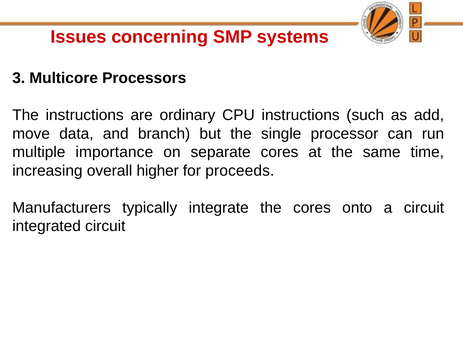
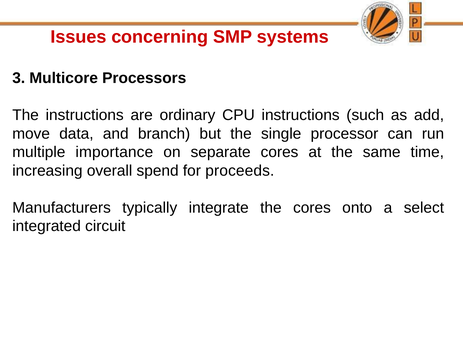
higher: higher -> spend (158, 171)
a circuit: circuit -> select (424, 208)
